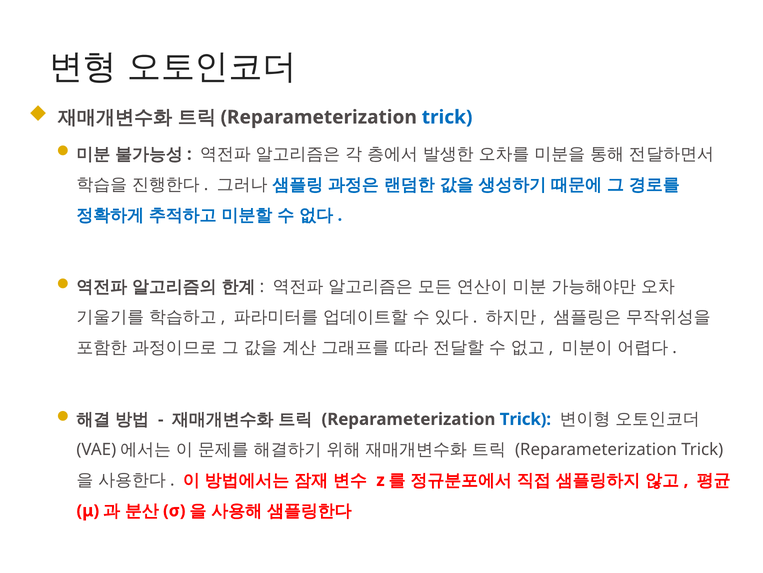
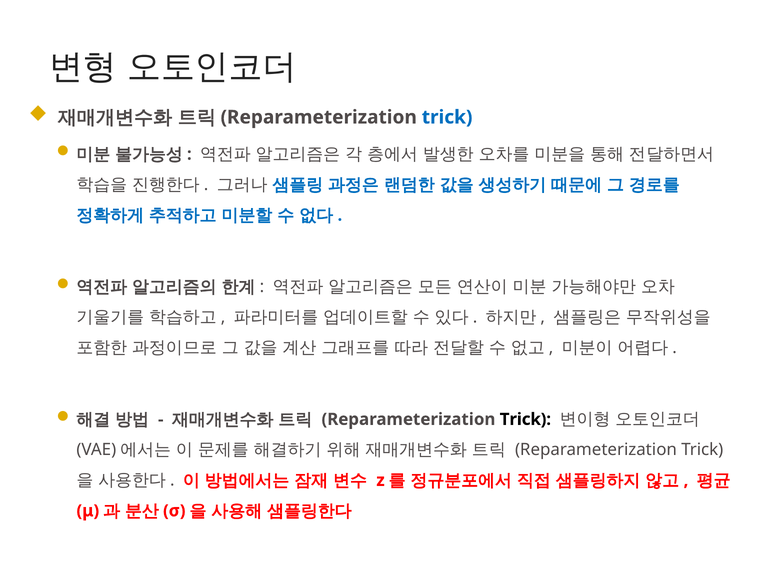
Trick colour: blue -> black (525, 419)
